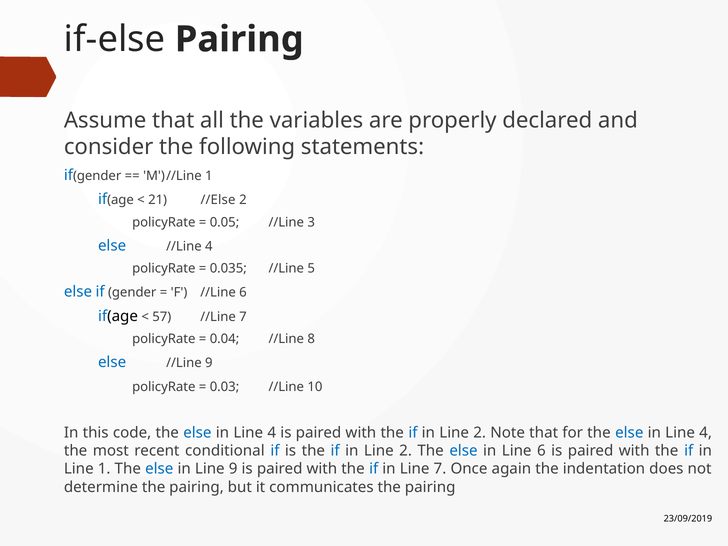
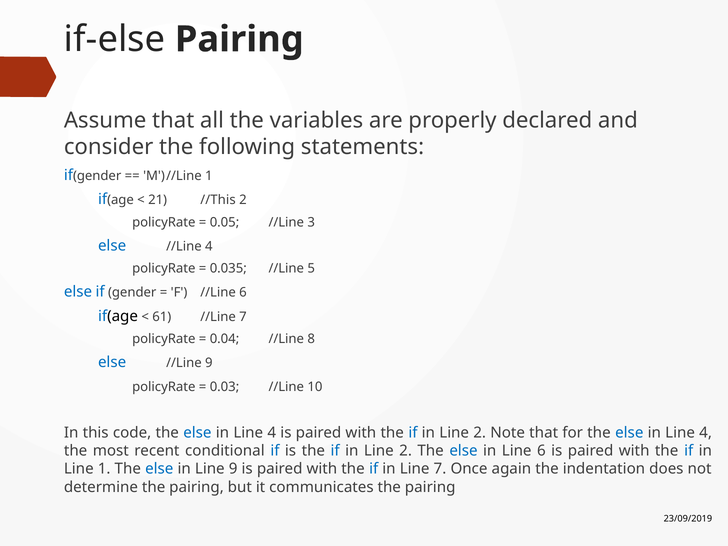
//Else: //Else -> //This (218, 200)
57: 57 -> 61 (162, 317)
